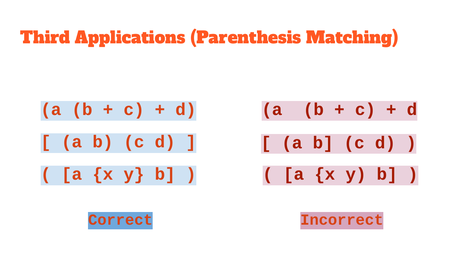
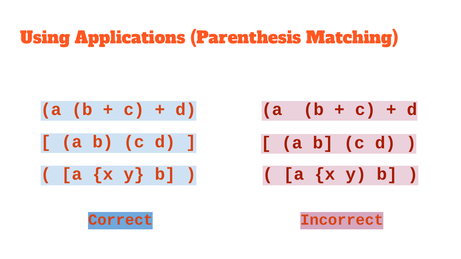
Third: Third -> Using (45, 38)
